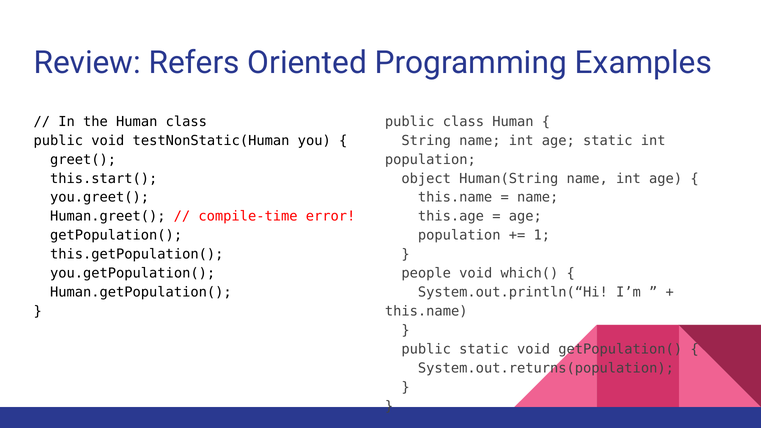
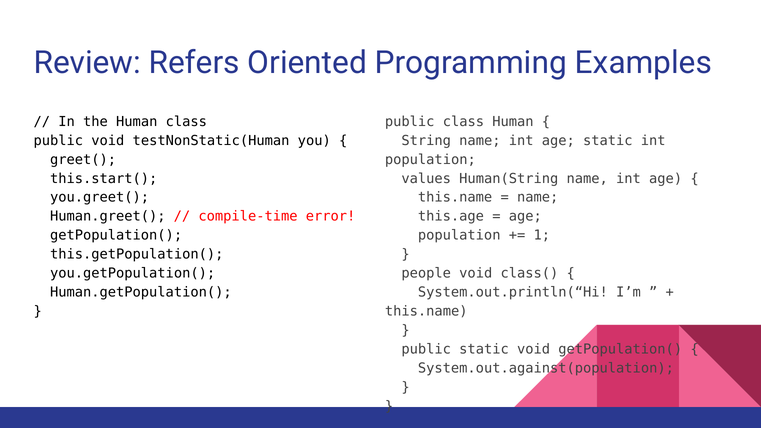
object: object -> values (426, 179)
which(: which( -> class( (529, 273)
System.out.returns(population: System.out.returns(population -> System.out.against(population (546, 368)
